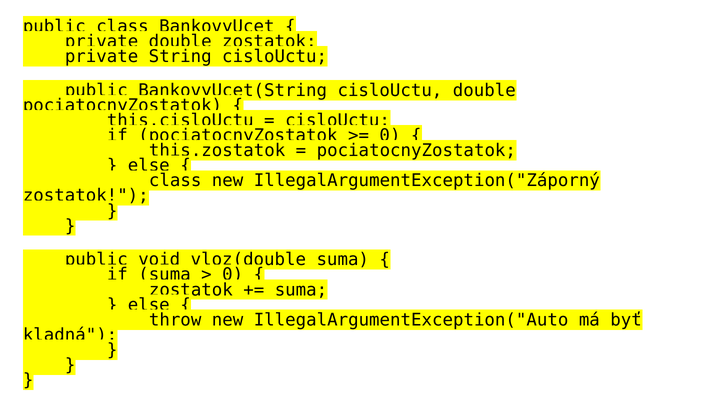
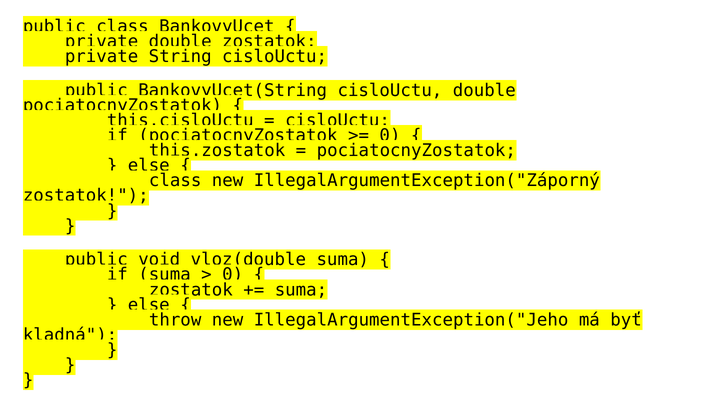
IllegalArgumentException("Auto: IllegalArgumentException("Auto -> IllegalArgumentException("Jeho (411, 320)
